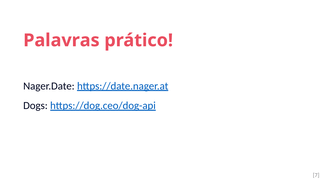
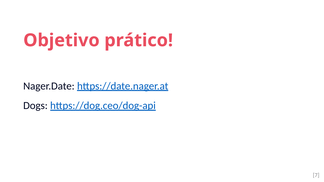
Palavras: Palavras -> Objetivo (61, 40)
